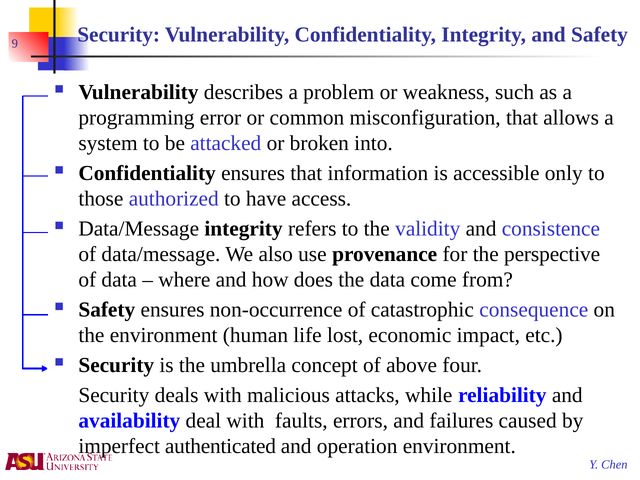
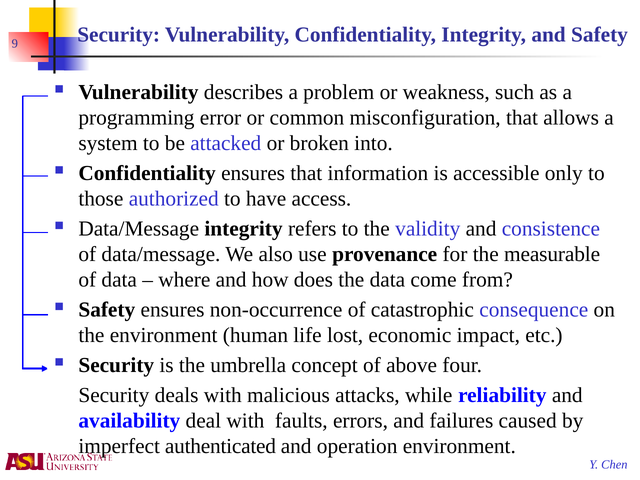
perspective: perspective -> measurable (552, 254)
